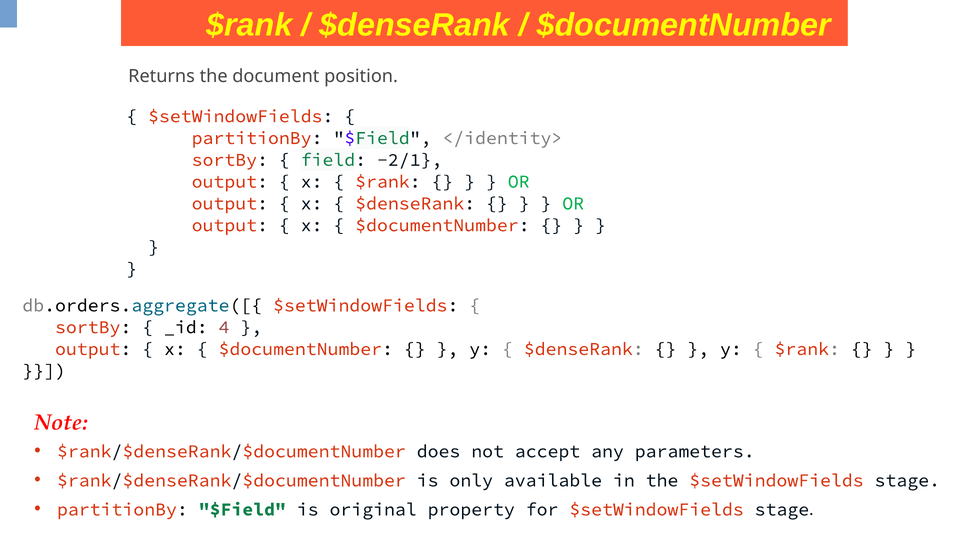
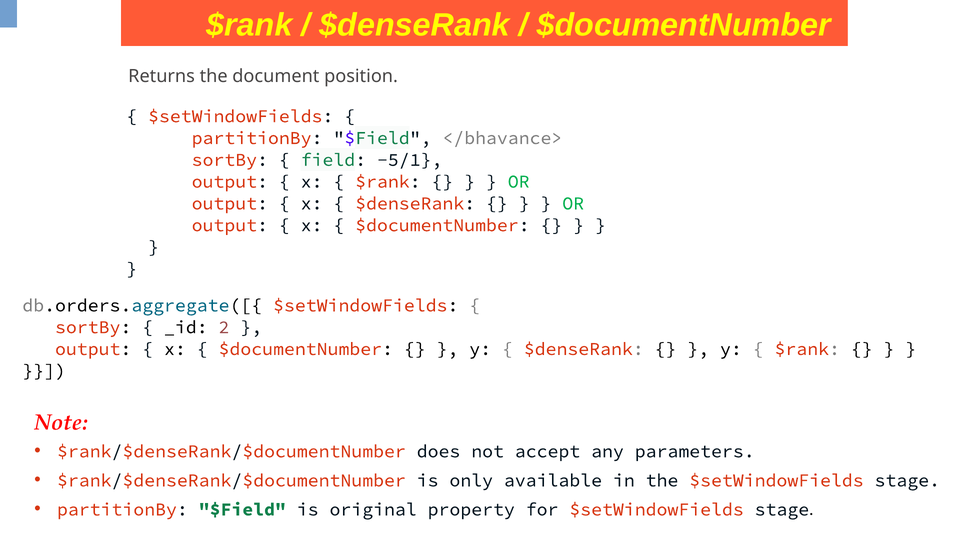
</identity>: </identity> -> </bhavance> (502, 138)
-2/1: -2/1 -> -5/1 (410, 160)
4: 4 -> 2 (224, 327)
